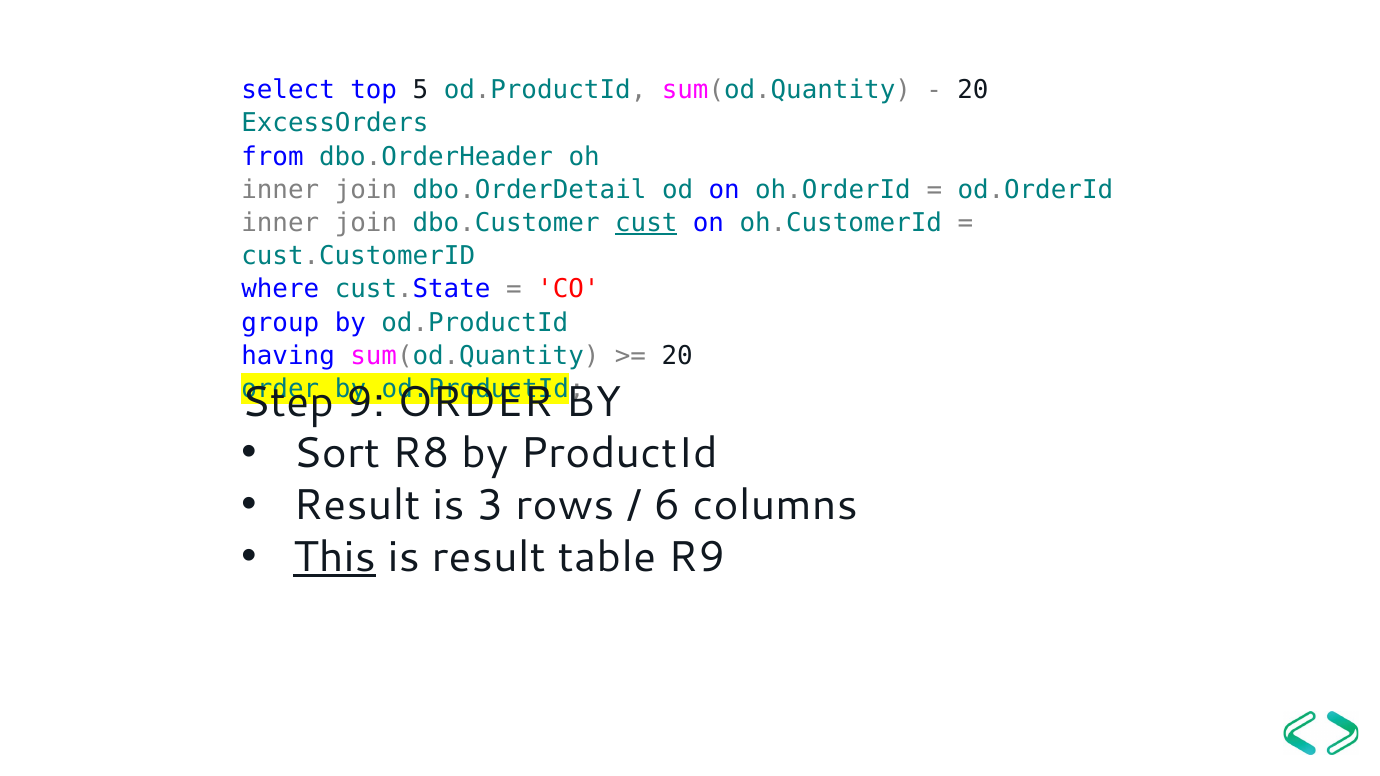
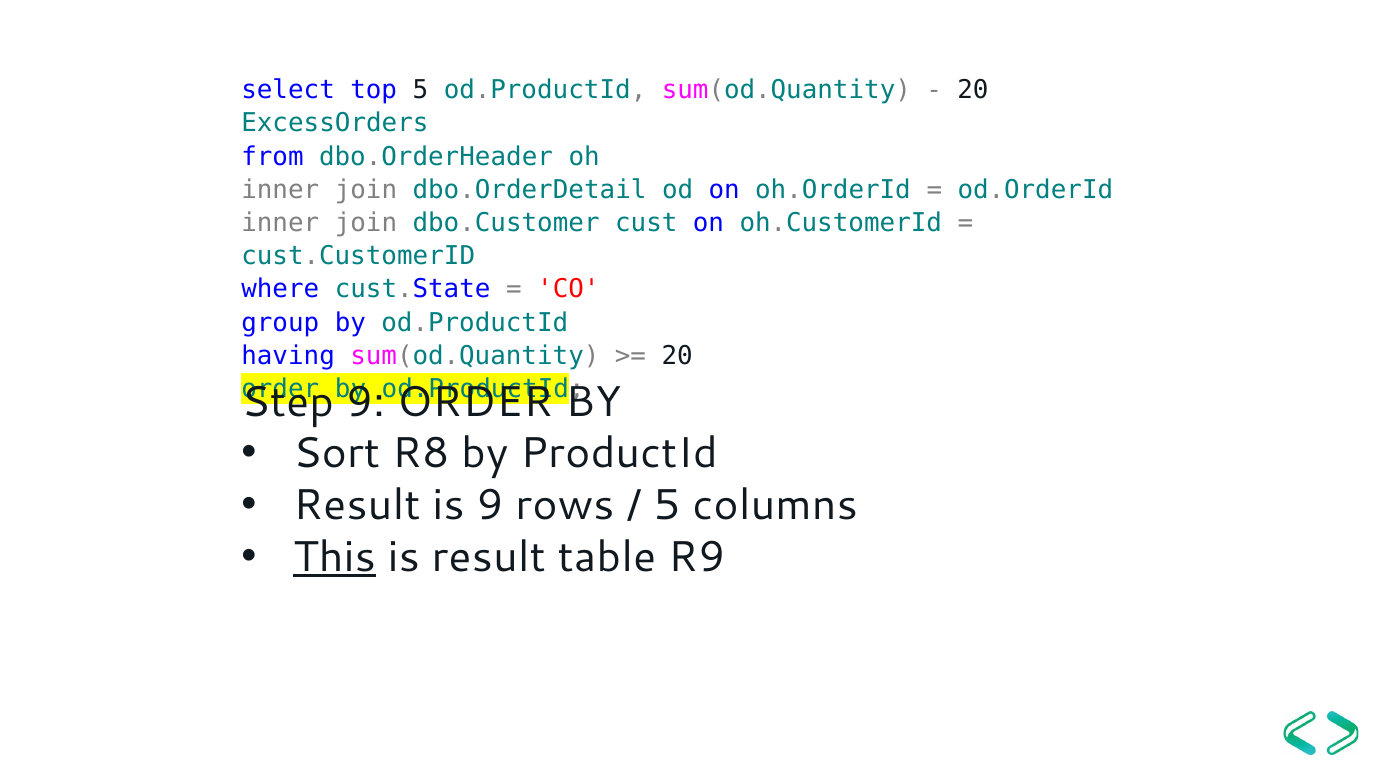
cust underline: present -> none (646, 223)
is 3: 3 -> 9 (490, 506)
6: 6 -> 5 (667, 506)
